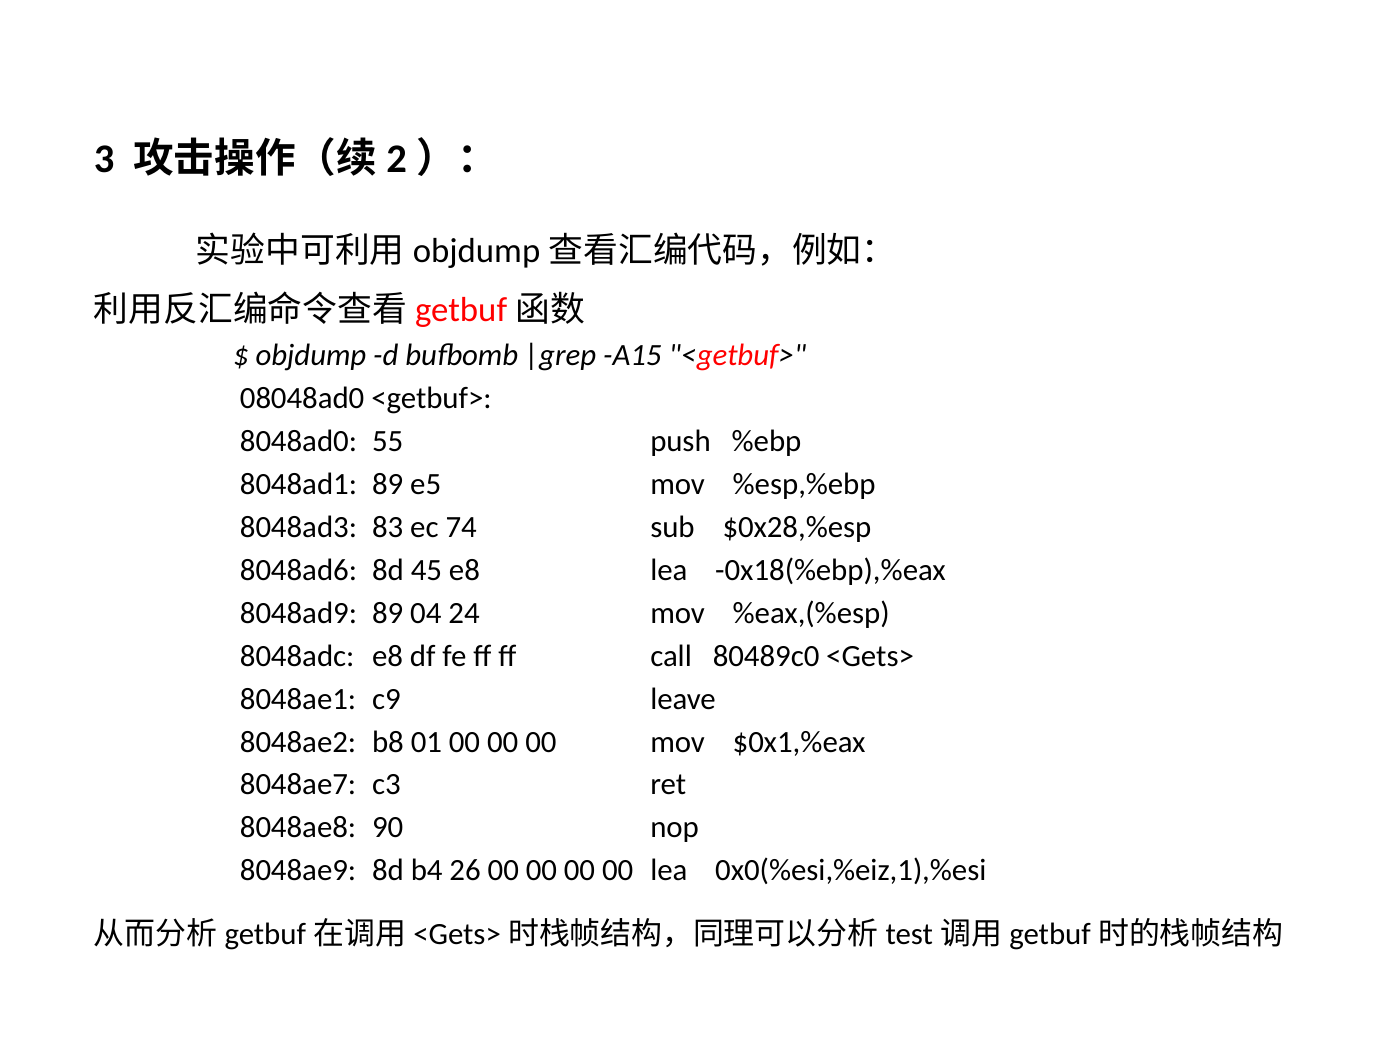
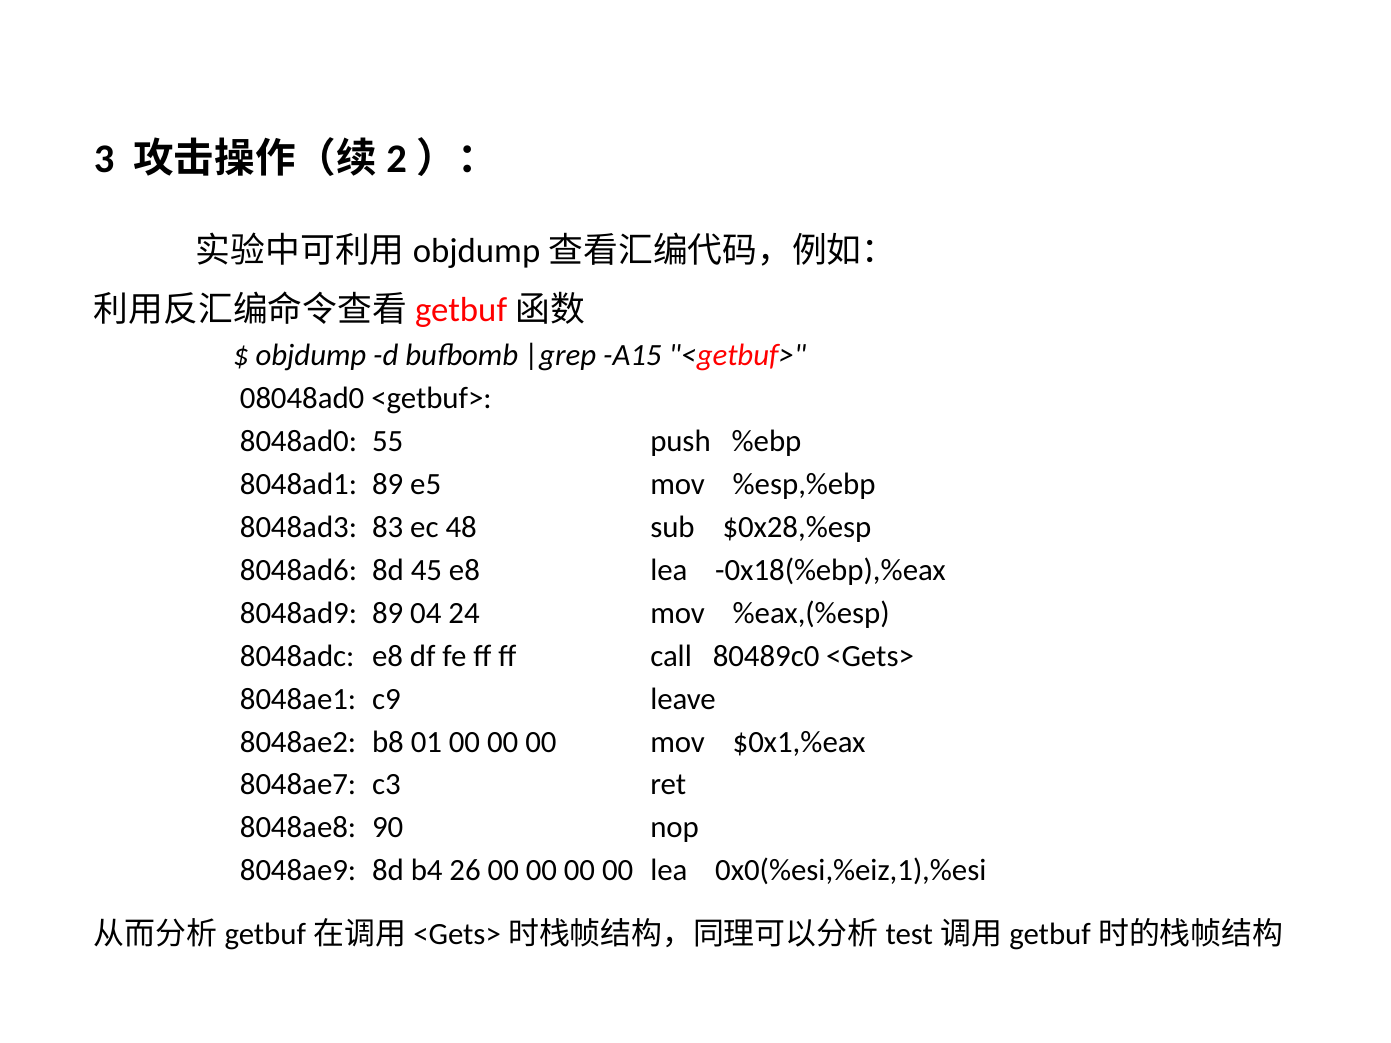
74: 74 -> 48 (461, 527)
